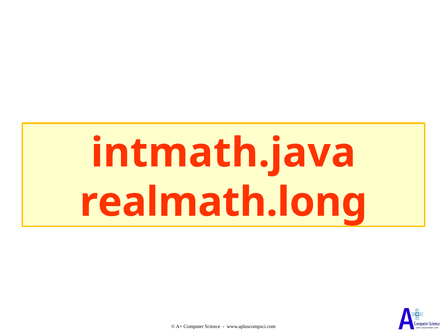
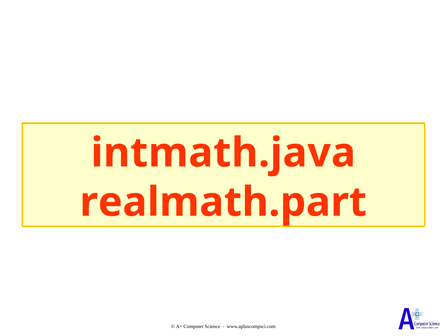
realmath.long: realmath.long -> realmath.part (223, 202)
